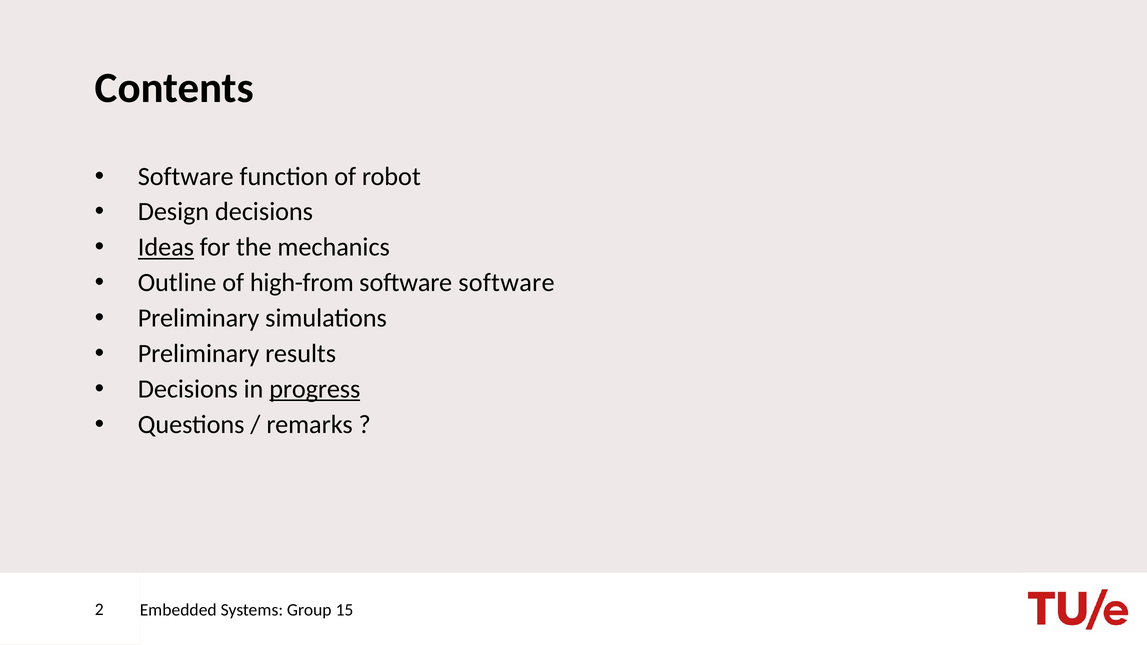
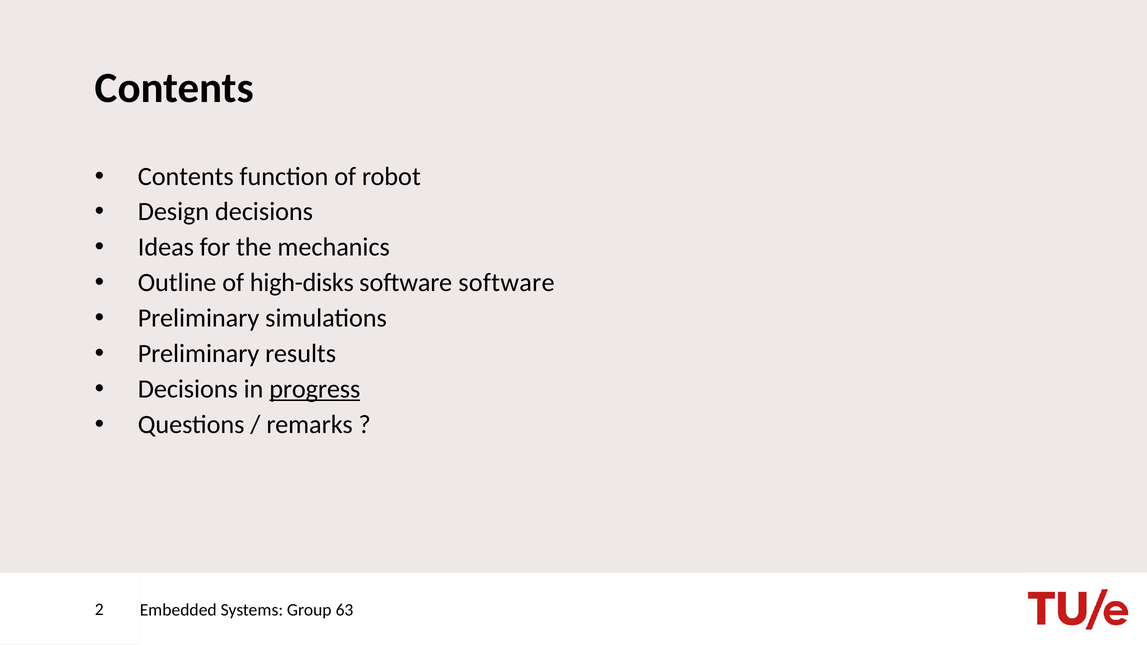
Software: Software -> Contents (186, 176)
Ideas underline: present -> none (166, 247)
high-from: high-from -> high-disks (302, 283)
15: 15 -> 63 (344, 610)
